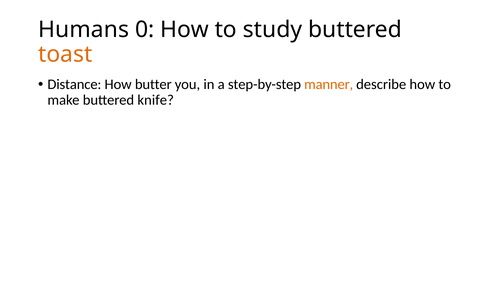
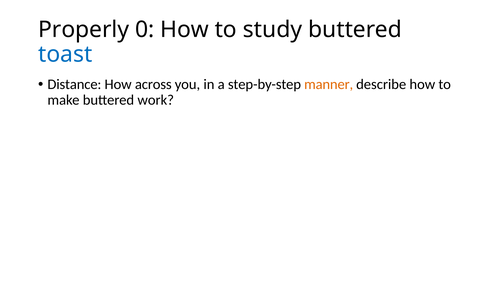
Humans: Humans -> Properly (84, 30)
toast colour: orange -> blue (65, 54)
butter: butter -> across (153, 85)
knife: knife -> work (156, 100)
